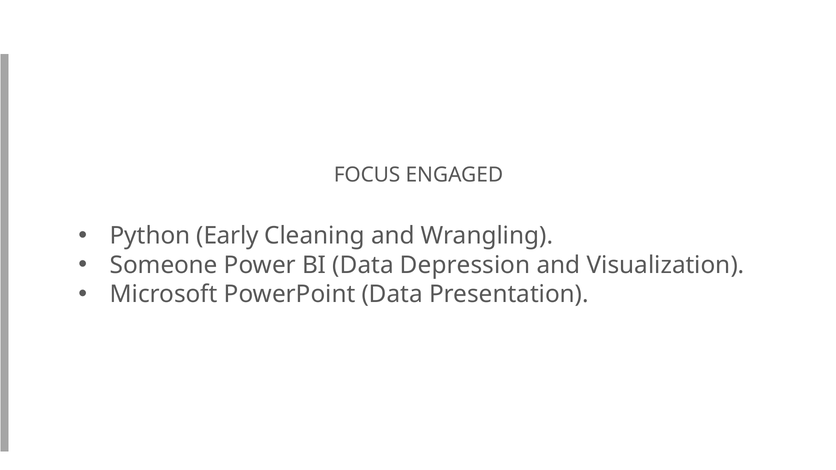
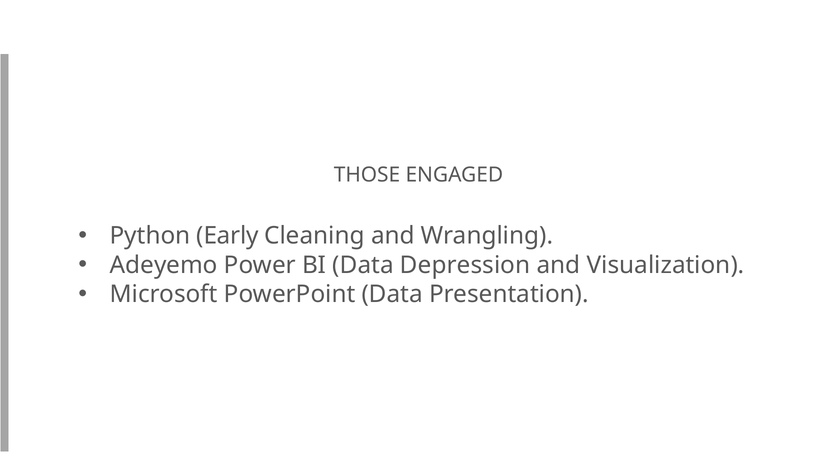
FOCUS: FOCUS -> THOSE (367, 175)
Someone: Someone -> Adeyemo (164, 265)
